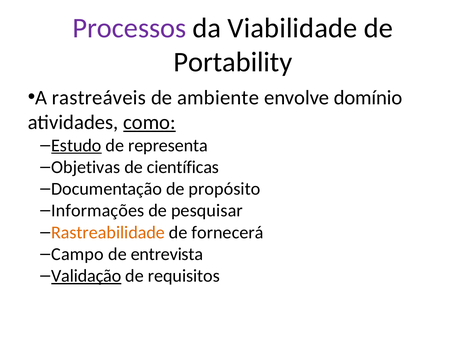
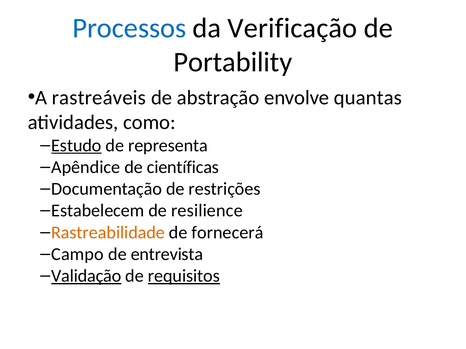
Processos colour: purple -> blue (129, 28)
Viabilidade: Viabilidade -> Verificação (292, 28)
ambiente: ambiente -> abstração (218, 98)
domínio: domínio -> quantas (368, 98)
como underline: present -> none (149, 123)
Objetivas: Objetivas -> Apêndice (86, 167)
propósito: propósito -> restrições (225, 189)
Informações: Informações -> Estabelecem (98, 211)
pesquisar: pesquisar -> resilience (207, 211)
requisitos underline: none -> present (184, 276)
